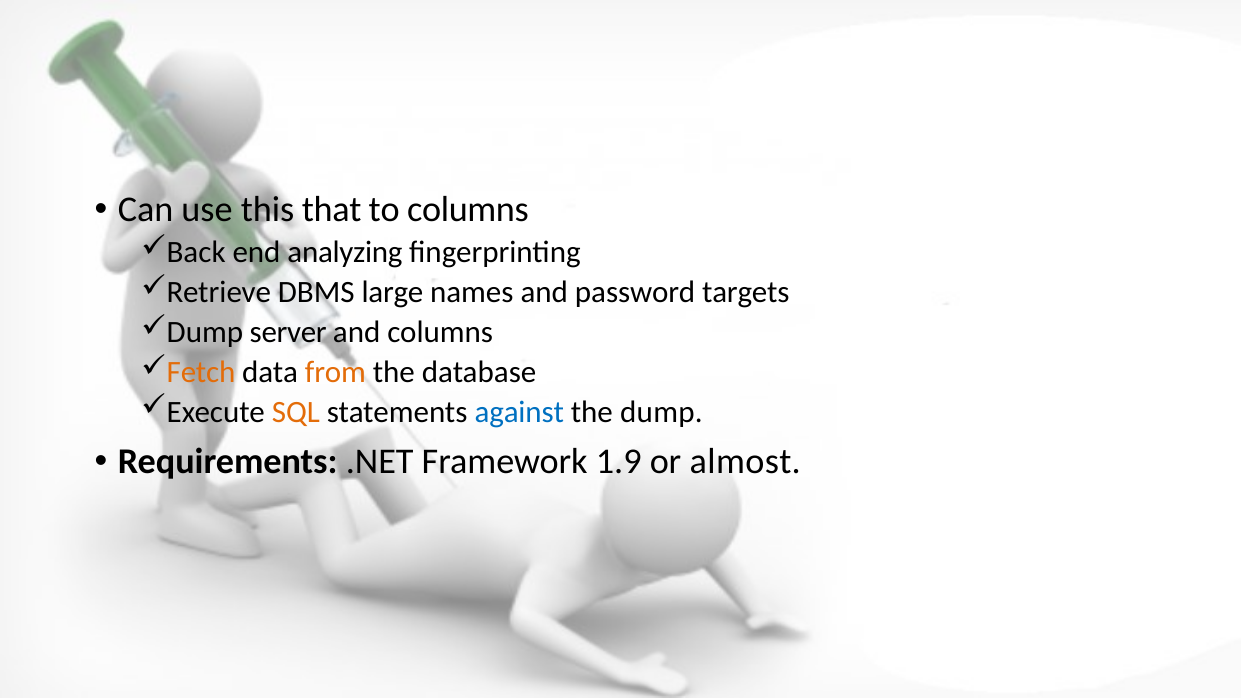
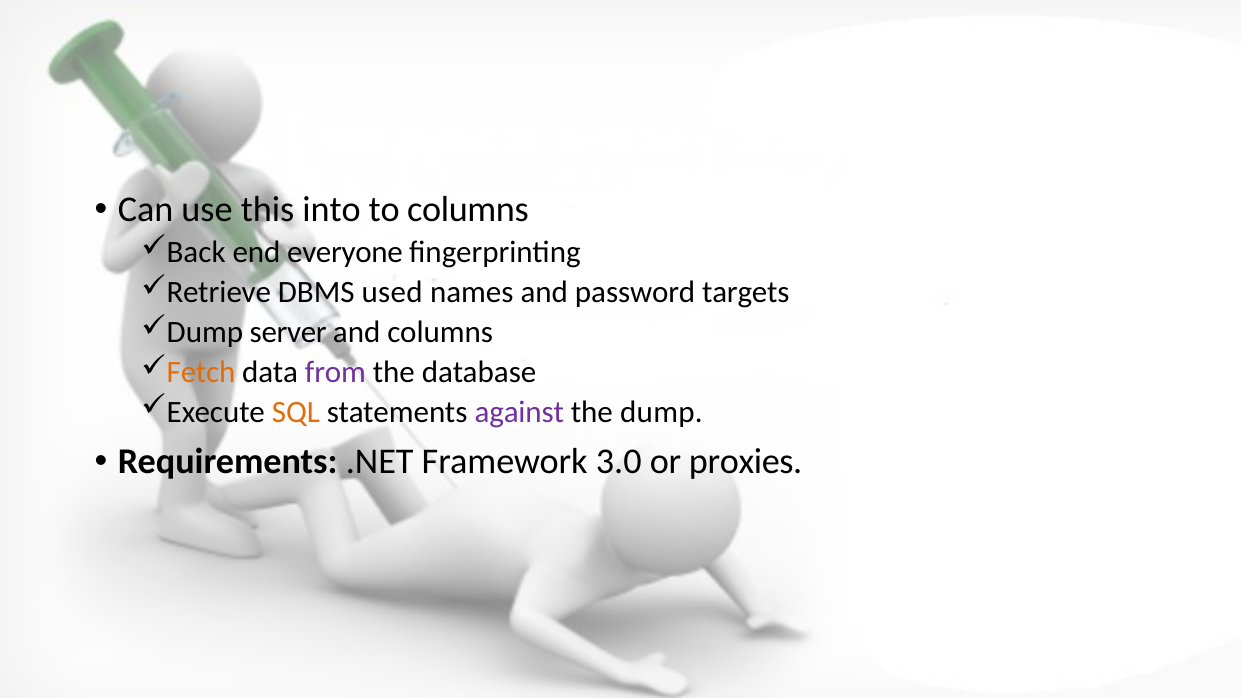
that: that -> into (332, 210)
analyzing: analyzing -> everyone (345, 253)
large: large -> used (392, 293)
from colour: orange -> purple (335, 372)
against colour: blue -> purple (519, 412)
1.9: 1.9 -> 3.0 (619, 462)
almost: almost -> proxies (746, 462)
